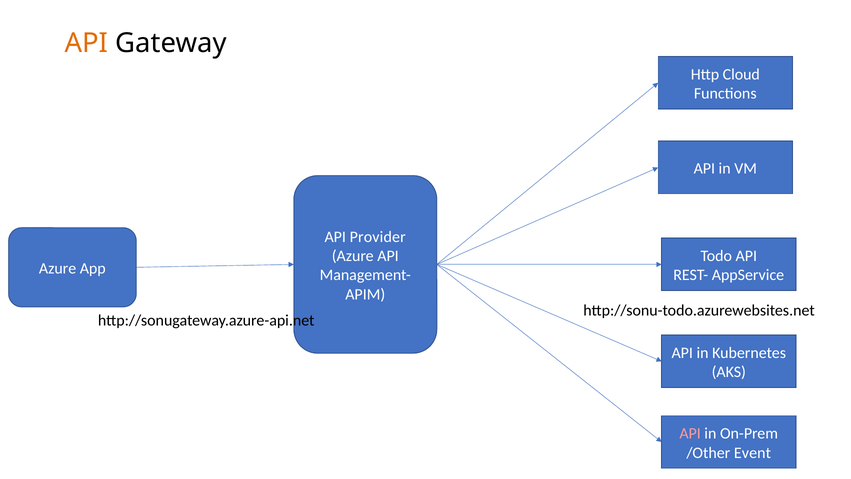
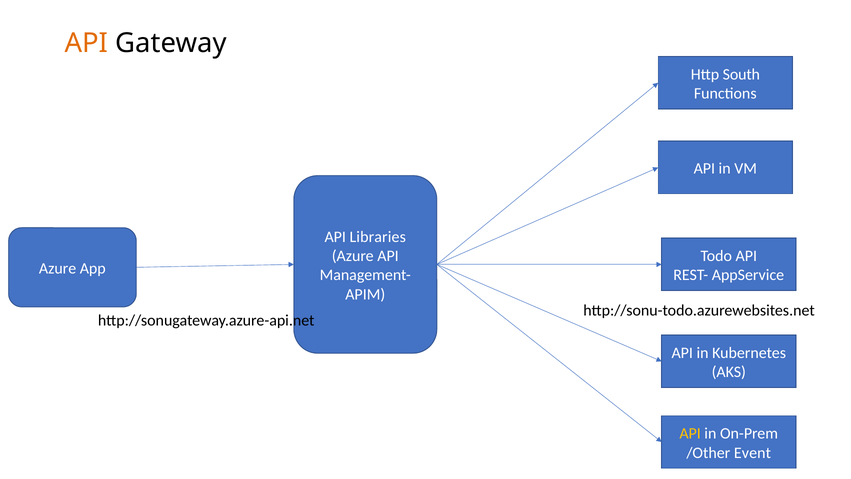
Cloud: Cloud -> South (741, 74)
Provider: Provider -> Libraries (378, 237)
API colour: pink -> yellow (690, 433)
